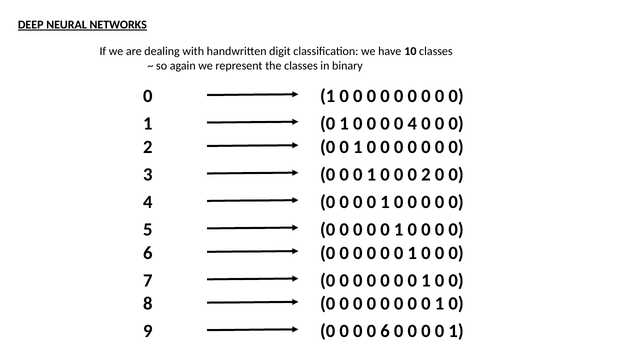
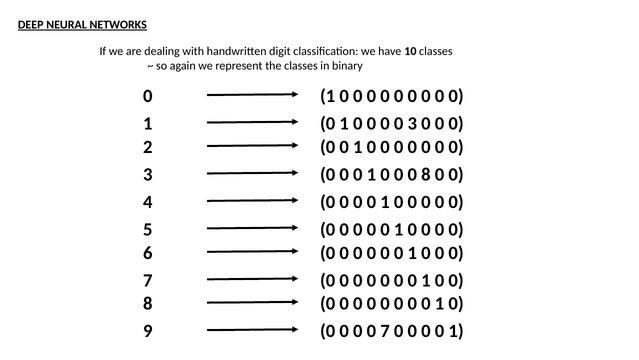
4: 4 -> 3 (412, 123)
2: 2 -> 8 (426, 174)
6: 6 -> 7 (385, 331)
